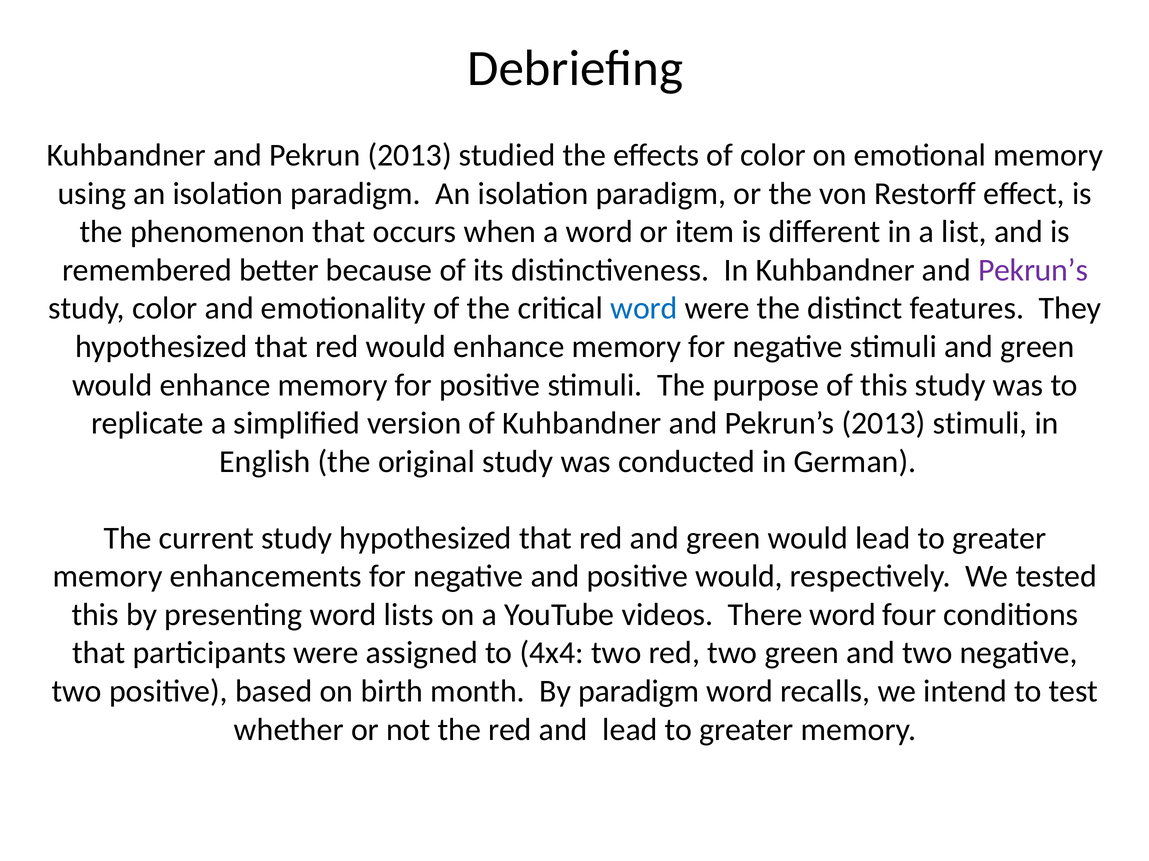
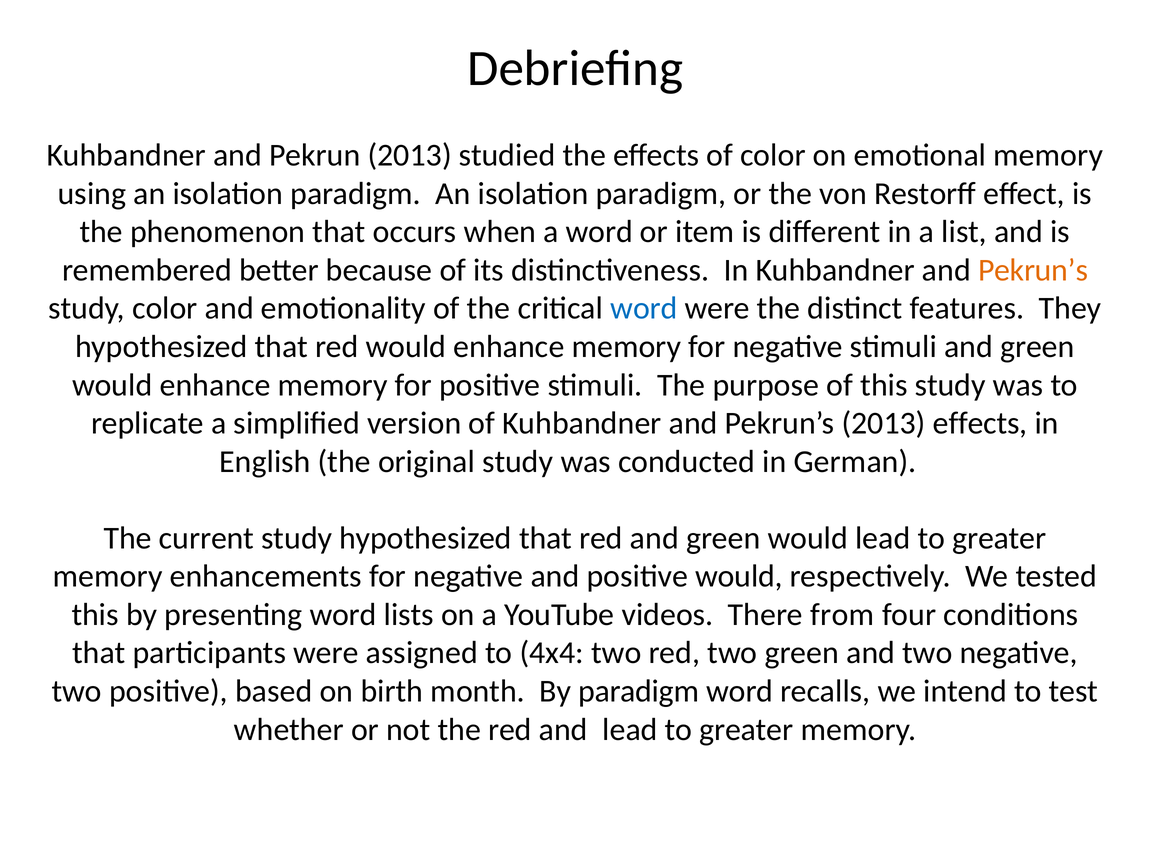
Pekrun’s colour: purple -> orange (1033, 270)
2013 stimuli: stimuli -> effects (980, 424)
There word: word -> from (842, 615)
